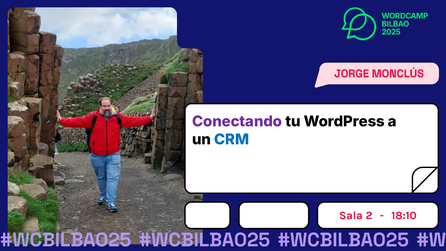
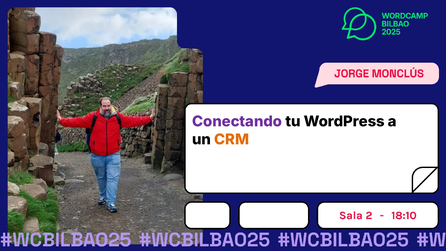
CRM colour: blue -> orange (232, 139)
